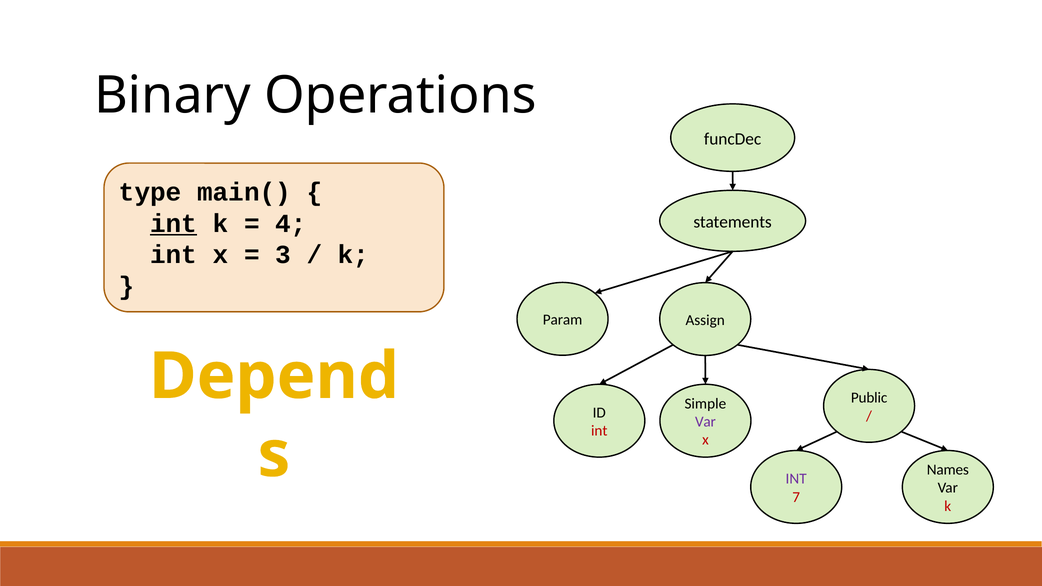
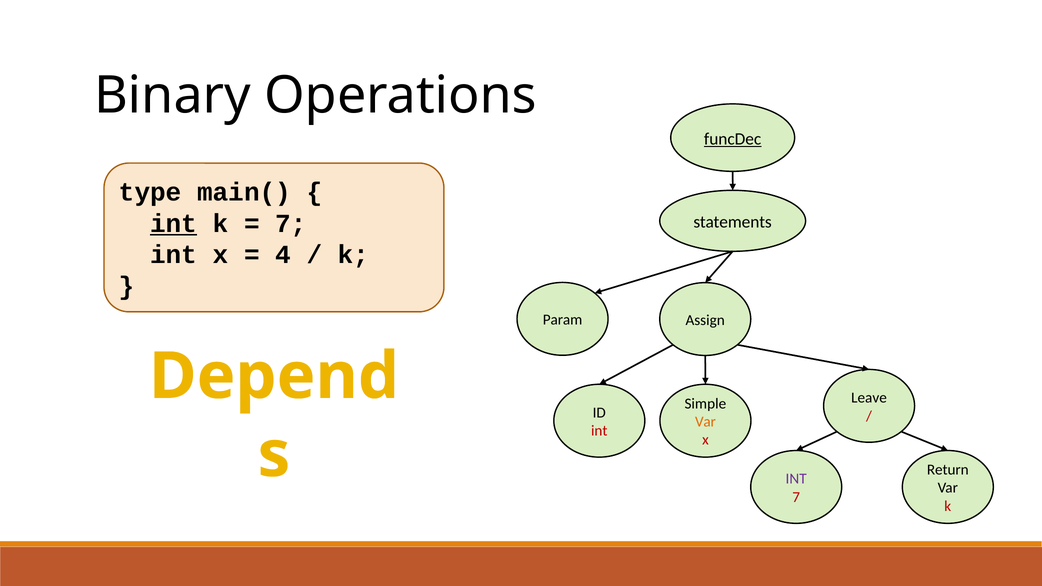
funcDec underline: none -> present (733, 139)
4: 4 -> 7 (291, 224)
3: 3 -> 4 (283, 255)
Public: Public -> Leave (869, 398)
Var colour: purple -> orange (705, 422)
Names: Names -> Return (948, 470)
